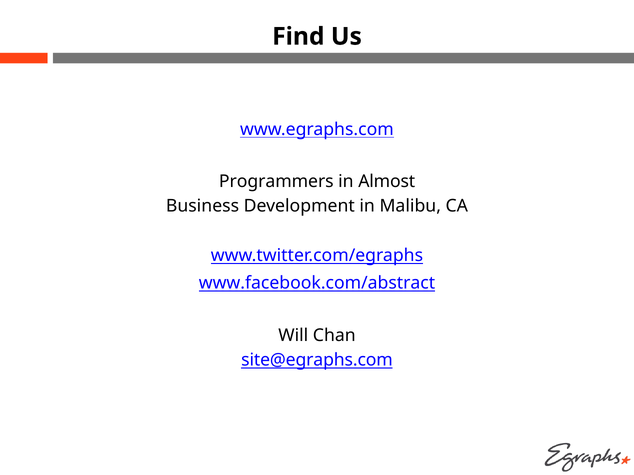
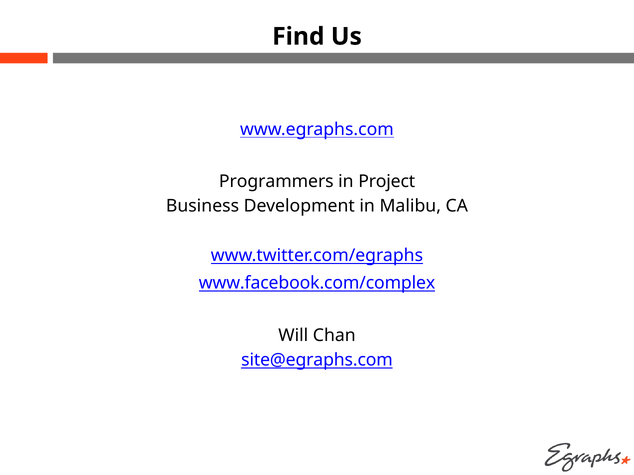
Almost: Almost -> Project (387, 182)
www.facebook.com/abstract: www.facebook.com/abstract -> www.facebook.com/complex (317, 283)
